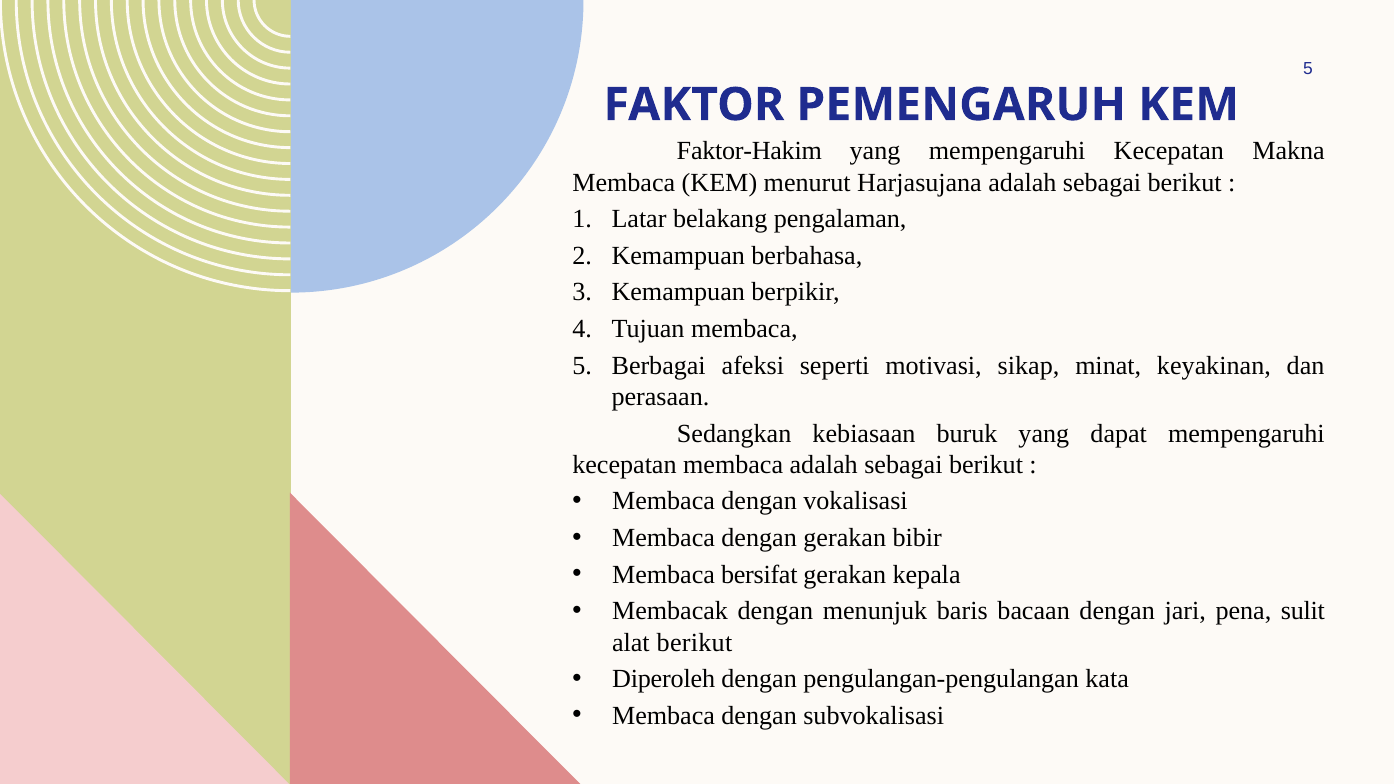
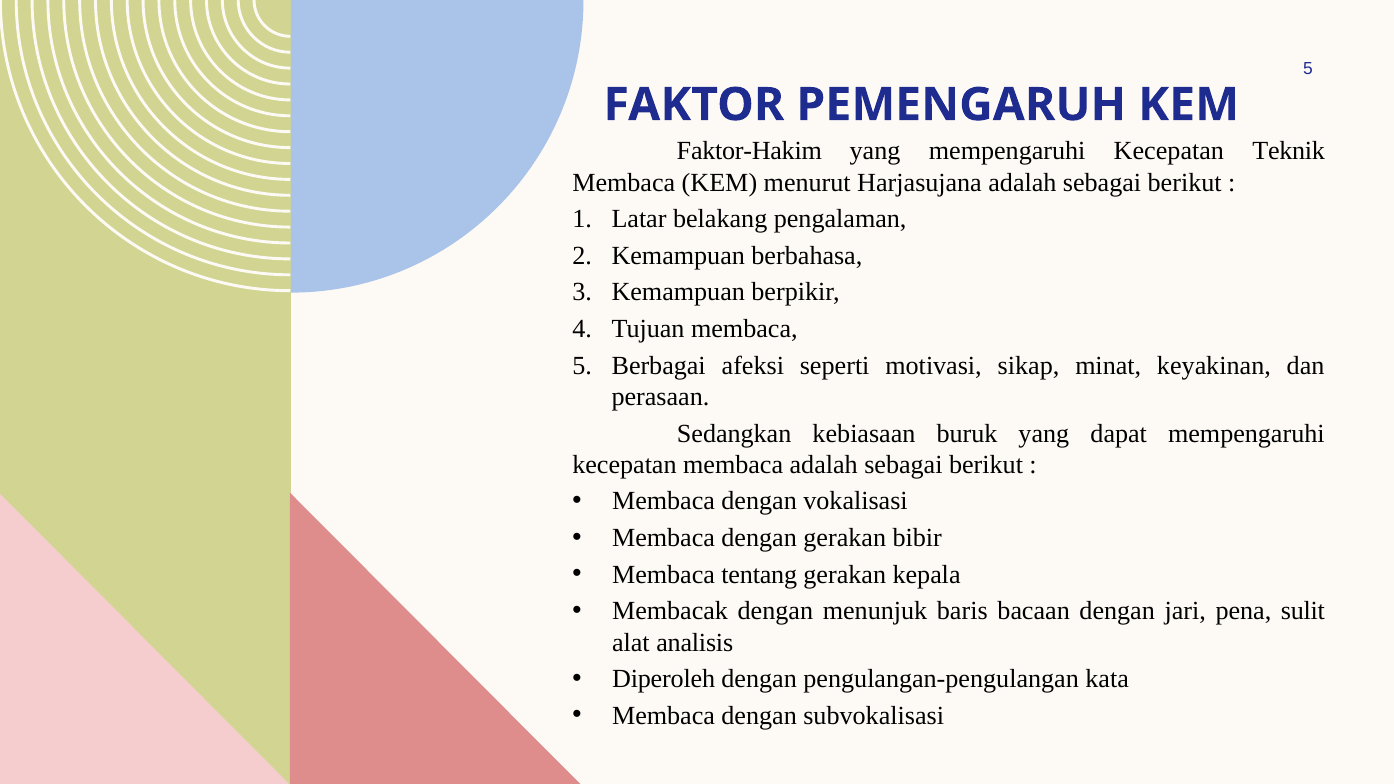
Makna: Makna -> Teknik (1289, 151)
bersifat: bersifat -> tentang (759, 575)
alat berikut: berikut -> analisis (695, 643)
